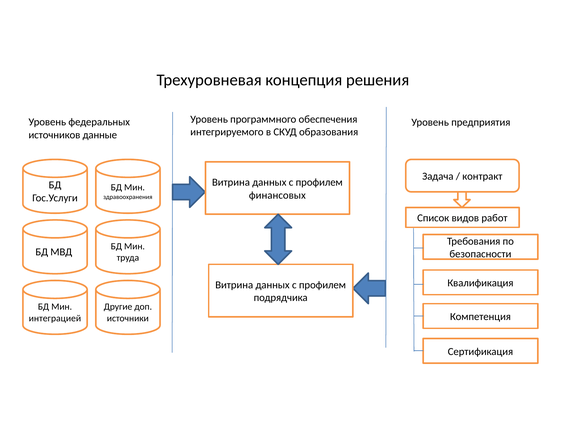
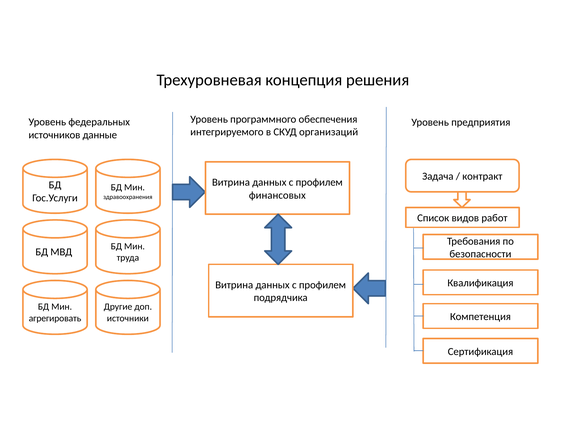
образования: образования -> организаций (329, 132)
интеграцией: интеграцией -> агрегировать (55, 318)
